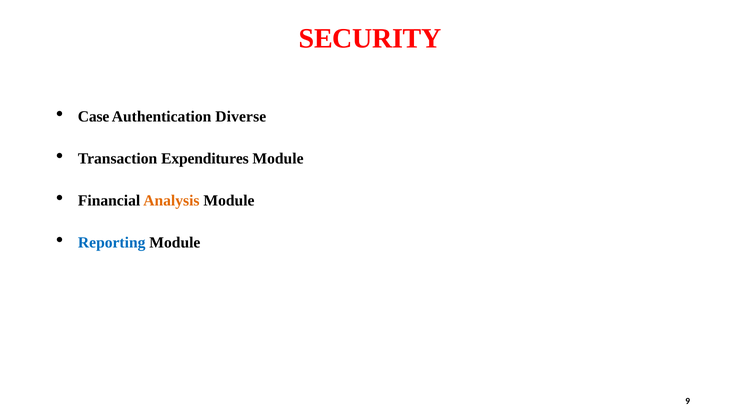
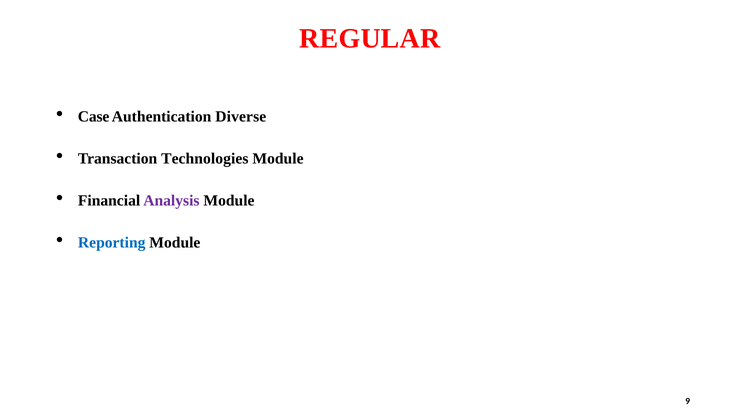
SECURITY: SECURITY -> REGULAR (370, 39)
Expenditures: Expenditures -> Technologies (205, 159)
Analysis colour: orange -> purple (171, 201)
